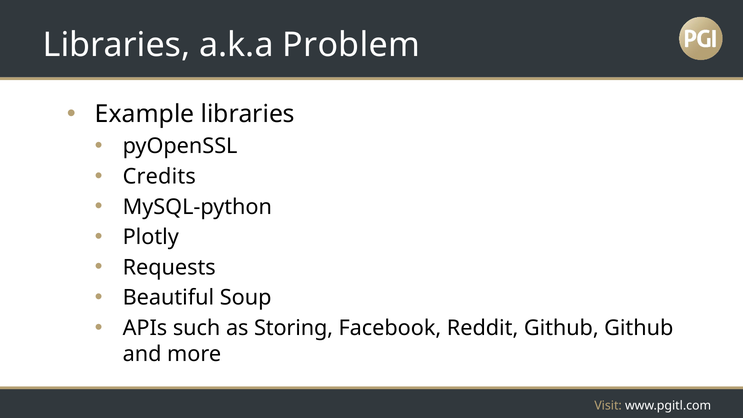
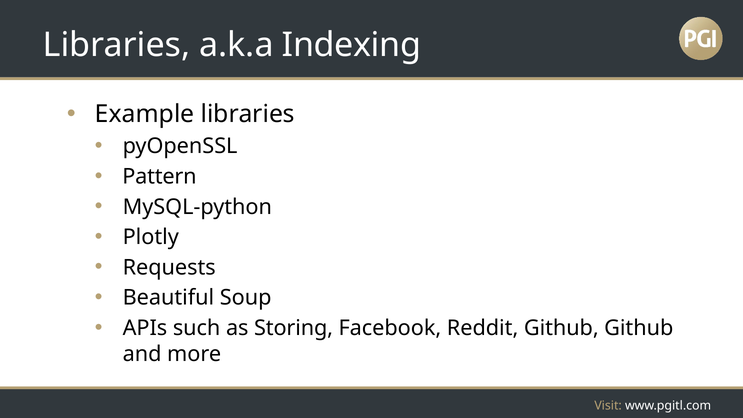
Problem: Problem -> Indexing (351, 45)
Credits: Credits -> Pattern (159, 177)
